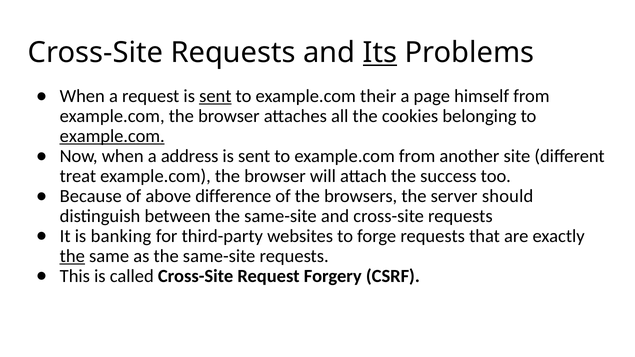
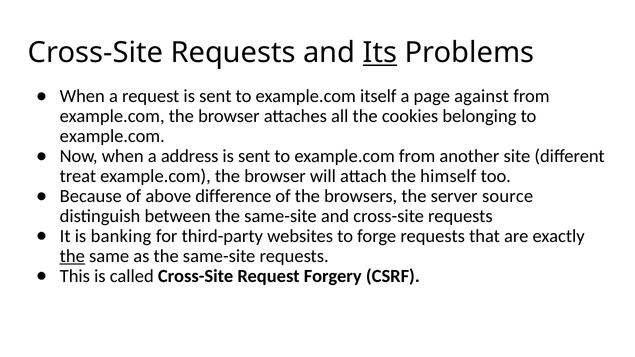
sent underline: present -> none (215, 96)
their: their -> itself (378, 96)
himself: himself -> against (482, 96)
example.com underline: present -> none (112, 136)
success: success -> himself (448, 176)
should: should -> source (508, 196)
